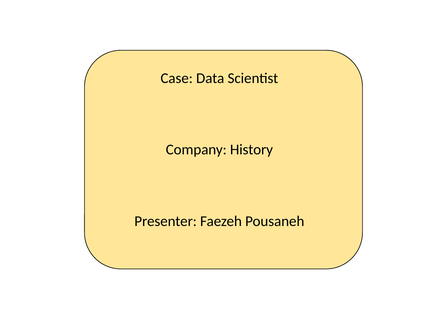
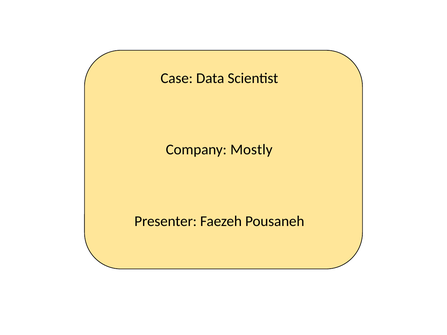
History: History -> Mostly (251, 150)
